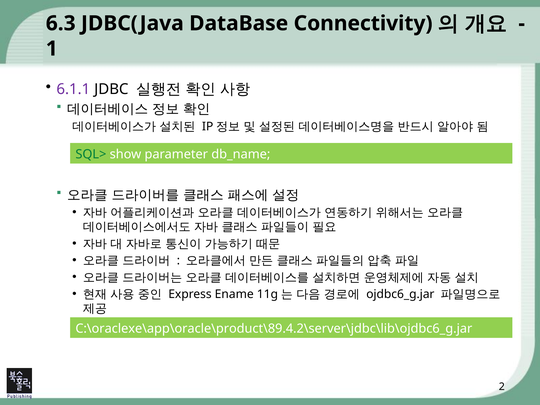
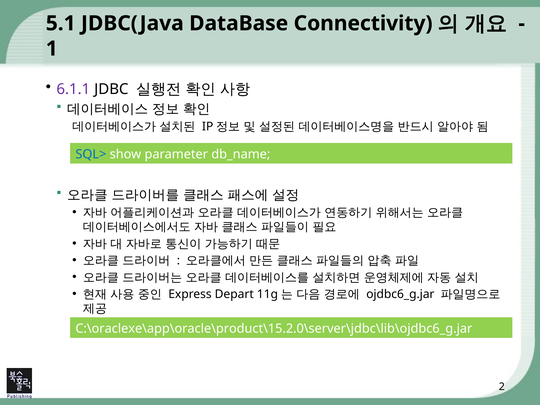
6.3: 6.3 -> 5.1 (61, 23)
SQL> colour: green -> blue (91, 154)
Ename: Ename -> Depart (234, 294)
C:\oraclexe\app\oracle\product\89.4.2\server\jdbc\lib\ojdbc6_g.jar: C:\oraclexe\app\oracle\product\89.4.2\server\jdbc\lib\ojdbc6_g.jar -> C:\oraclexe\app\oracle\product\15.2.0\server\jdbc\lib\ojdbc6_g.jar (274, 329)
